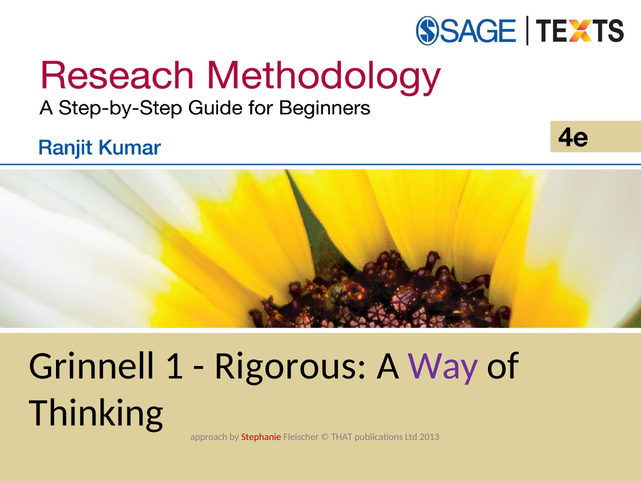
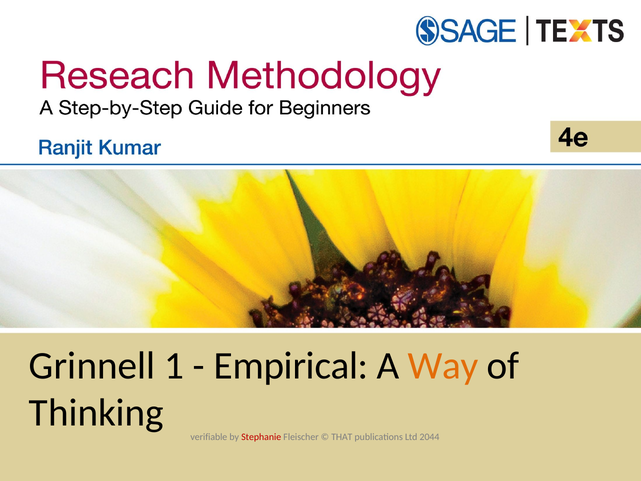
Rigorous: Rigorous -> Empirical (291, 366)
Way colour: purple -> orange (443, 366)
approach: approach -> verifiable (209, 437)
2013: 2013 -> 2044 (429, 437)
